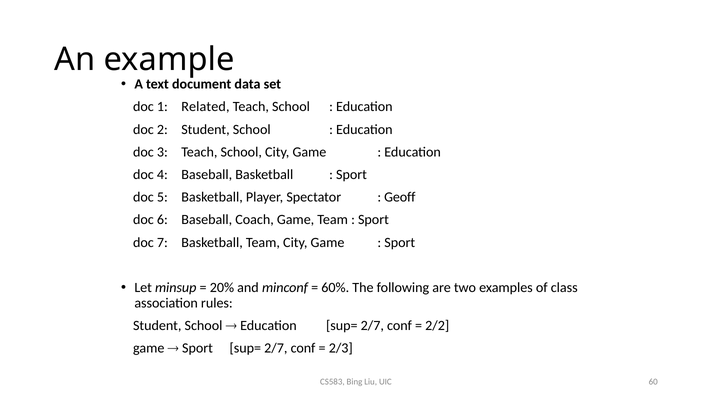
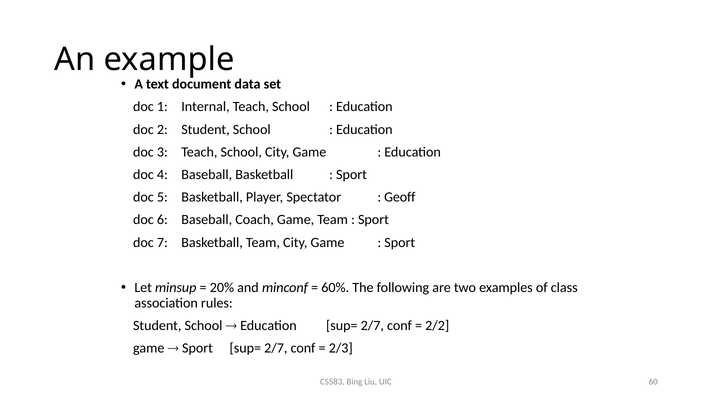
Related: Related -> Internal (205, 107)
